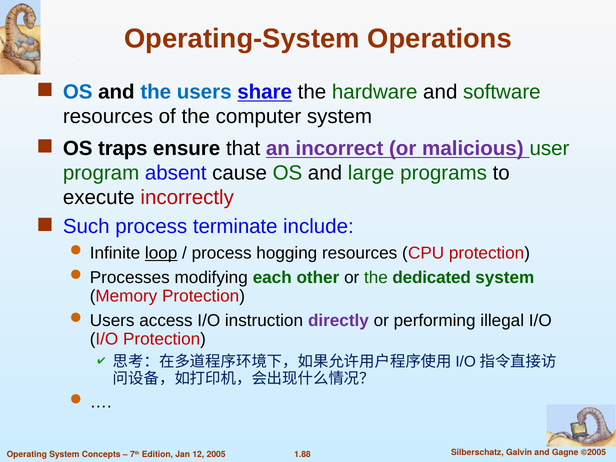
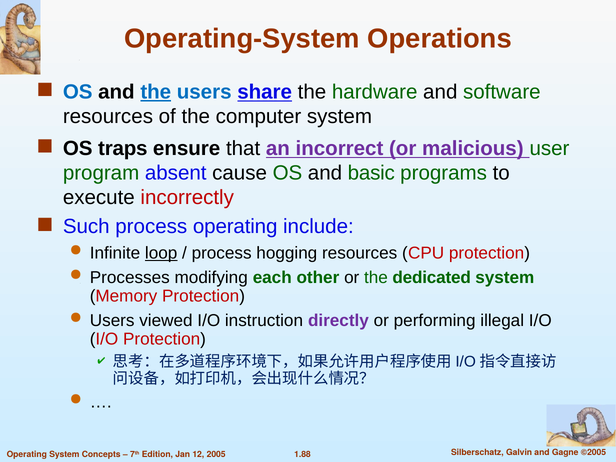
the underline: none -> present (156, 92)
large: large -> basic (371, 173)
process terminate: terminate -> operating (235, 227)
access: access -> viewed (166, 320)
